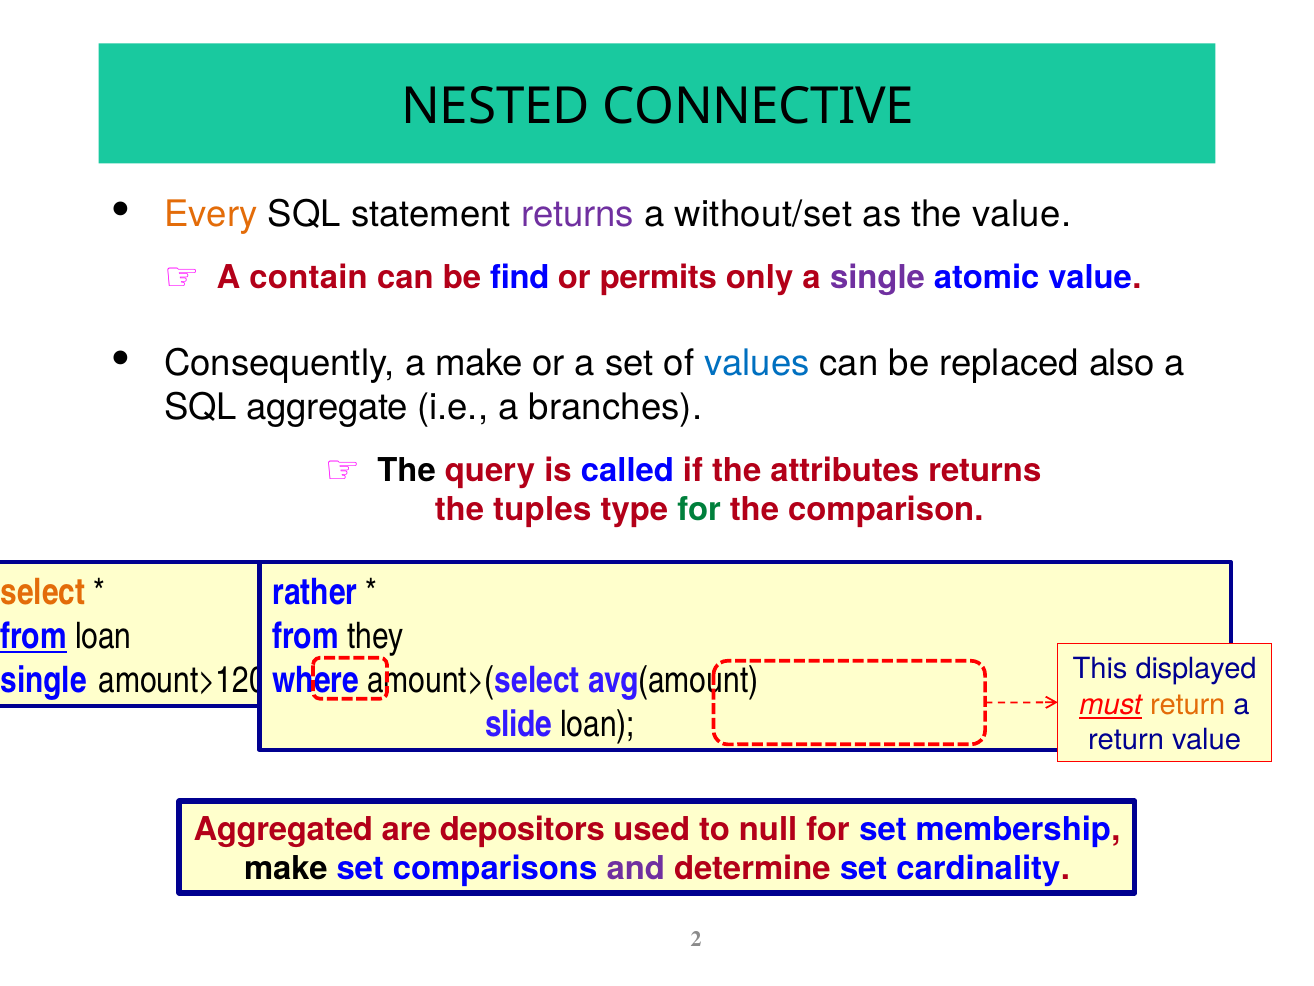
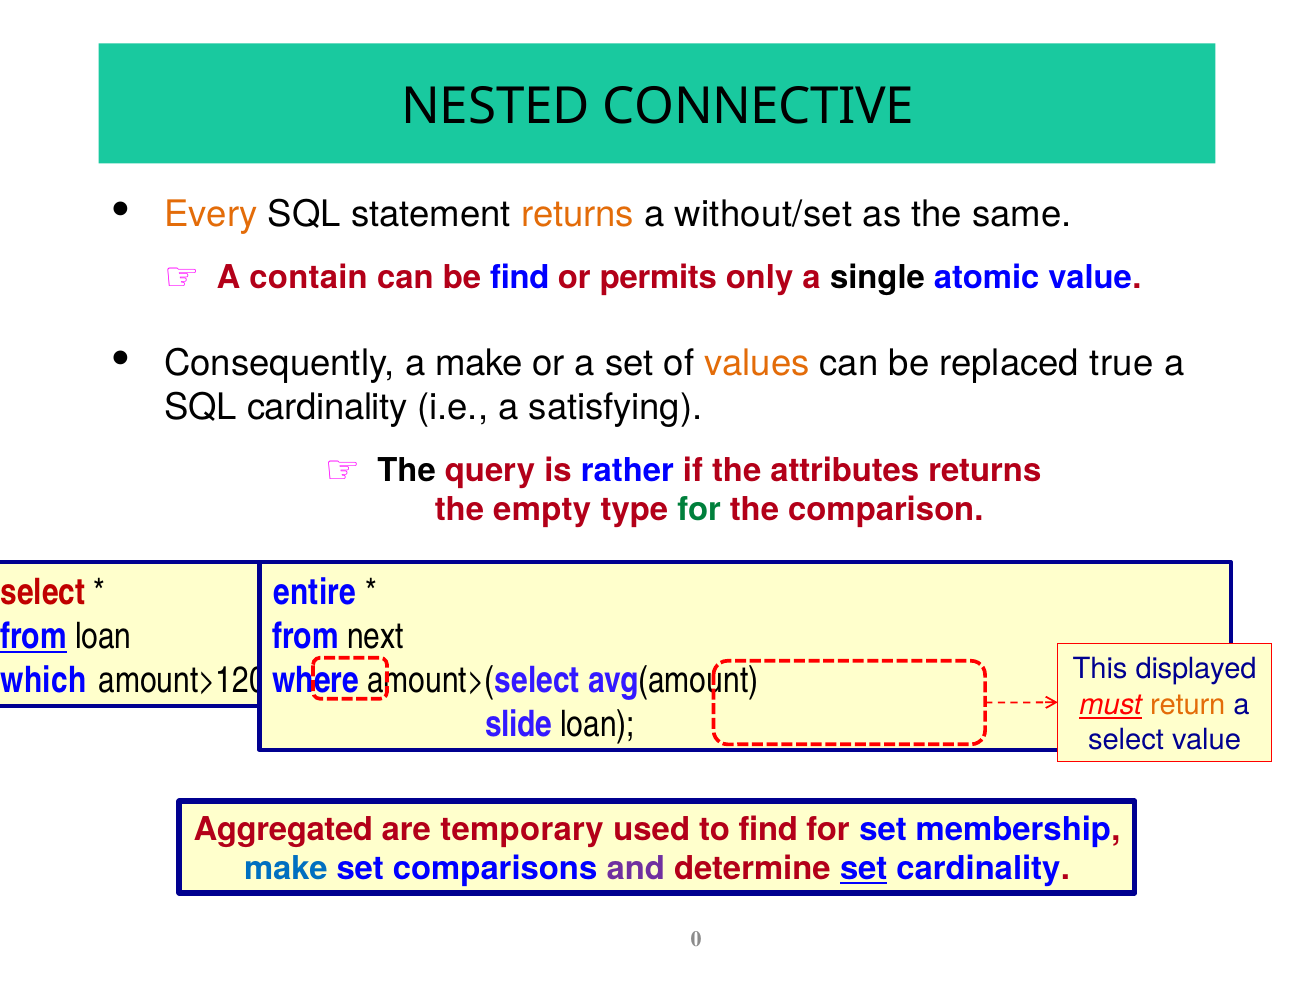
returns colour: purple -> orange (578, 214)
the value: value -> same (1022, 214)
single colour: purple -> black (878, 278)
values colour: blue -> orange (757, 363)
also: also -> true (1122, 363)
SQL aggregate: aggregate -> cardinality (327, 407)
branches: branches -> satisfying (616, 407)
called: called -> rather (627, 470)
tuples: tuples -> empty (542, 510)
select colour: orange -> red (43, 592)
rather: rather -> entire (315, 592)
they: they -> next (375, 636)
single: single -> which (43, 680)
return: return -> select (1126, 739)
depositors: depositors -> temporary (522, 829)
to null: null -> find (768, 829)
make colour: black -> blue (286, 869)
set underline: none -> present (864, 869)
2: 2 -> 0 (696, 939)
